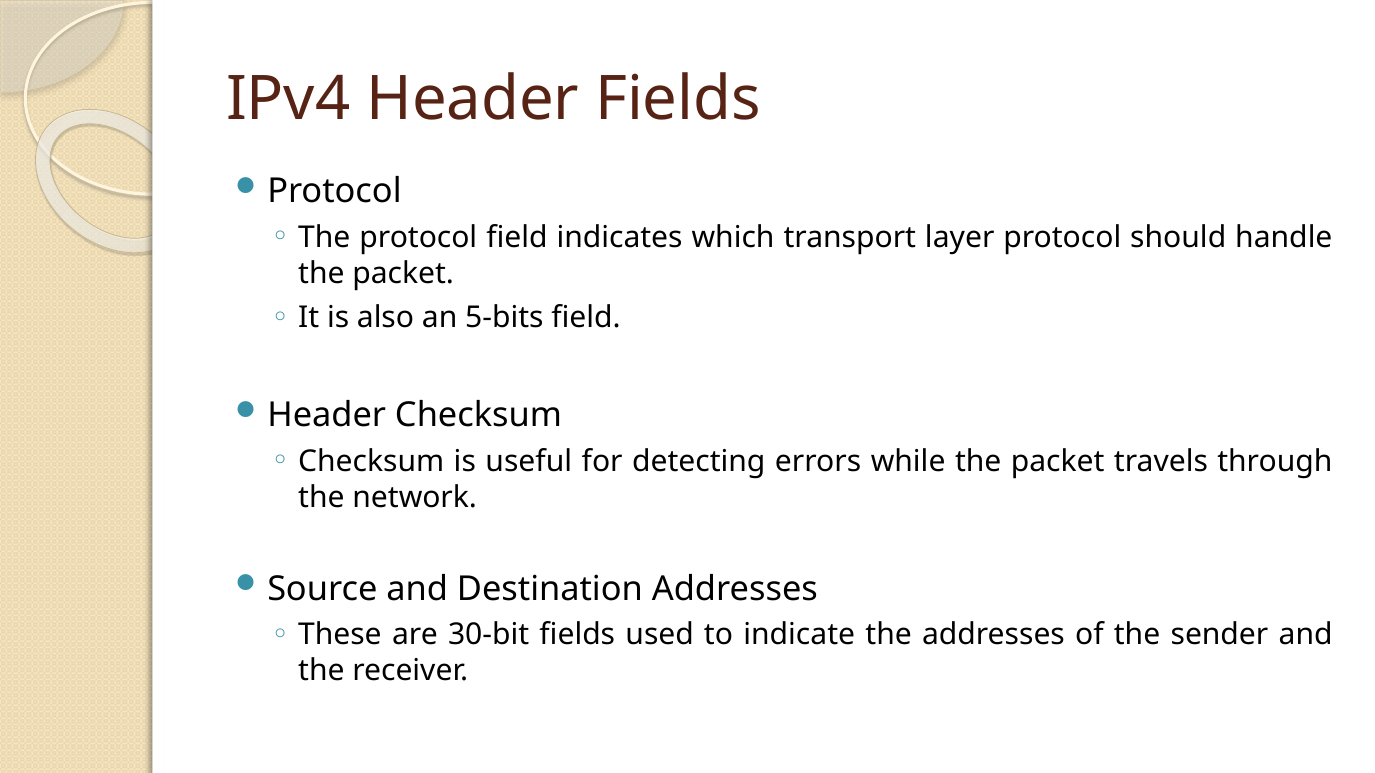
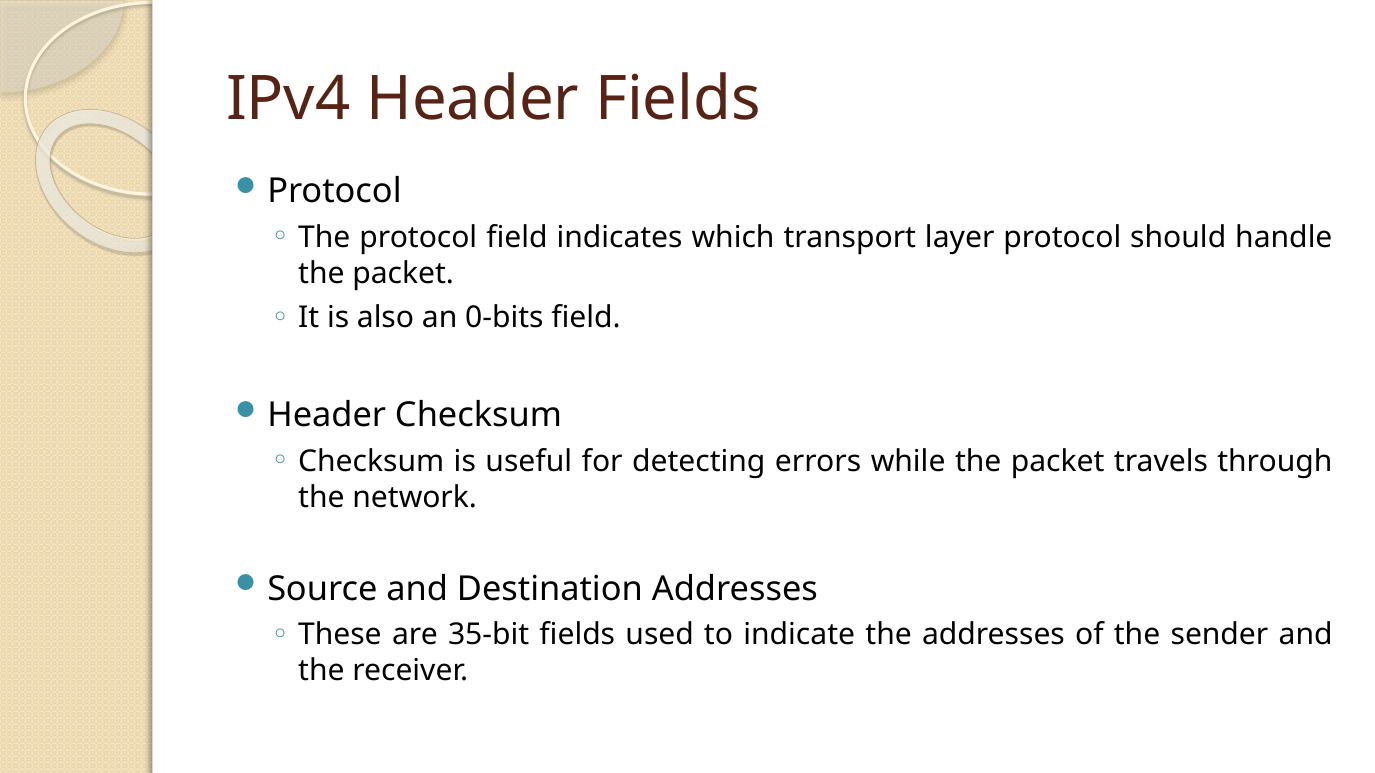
5-bits: 5-bits -> 0-bits (504, 318)
30-bit: 30-bit -> 35-bit (489, 635)
